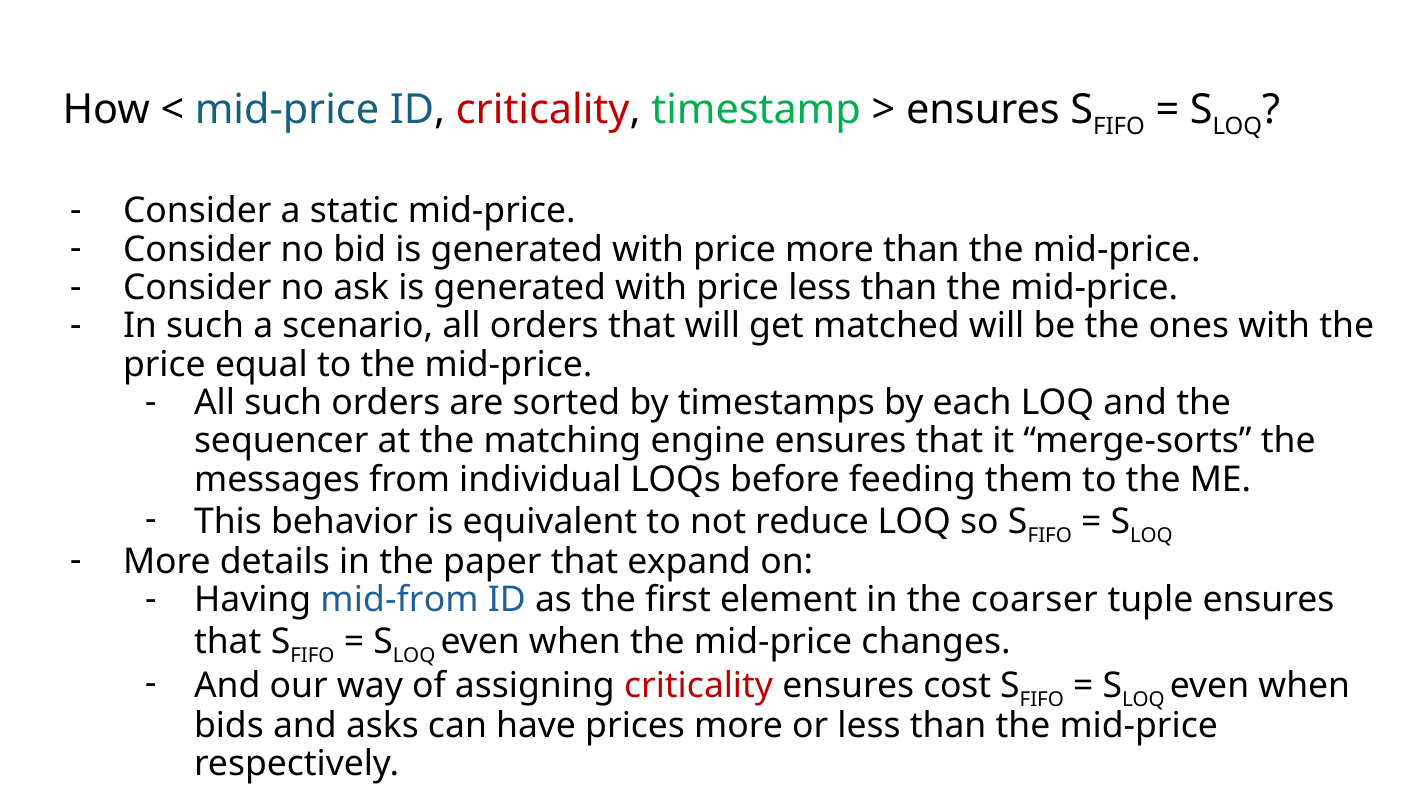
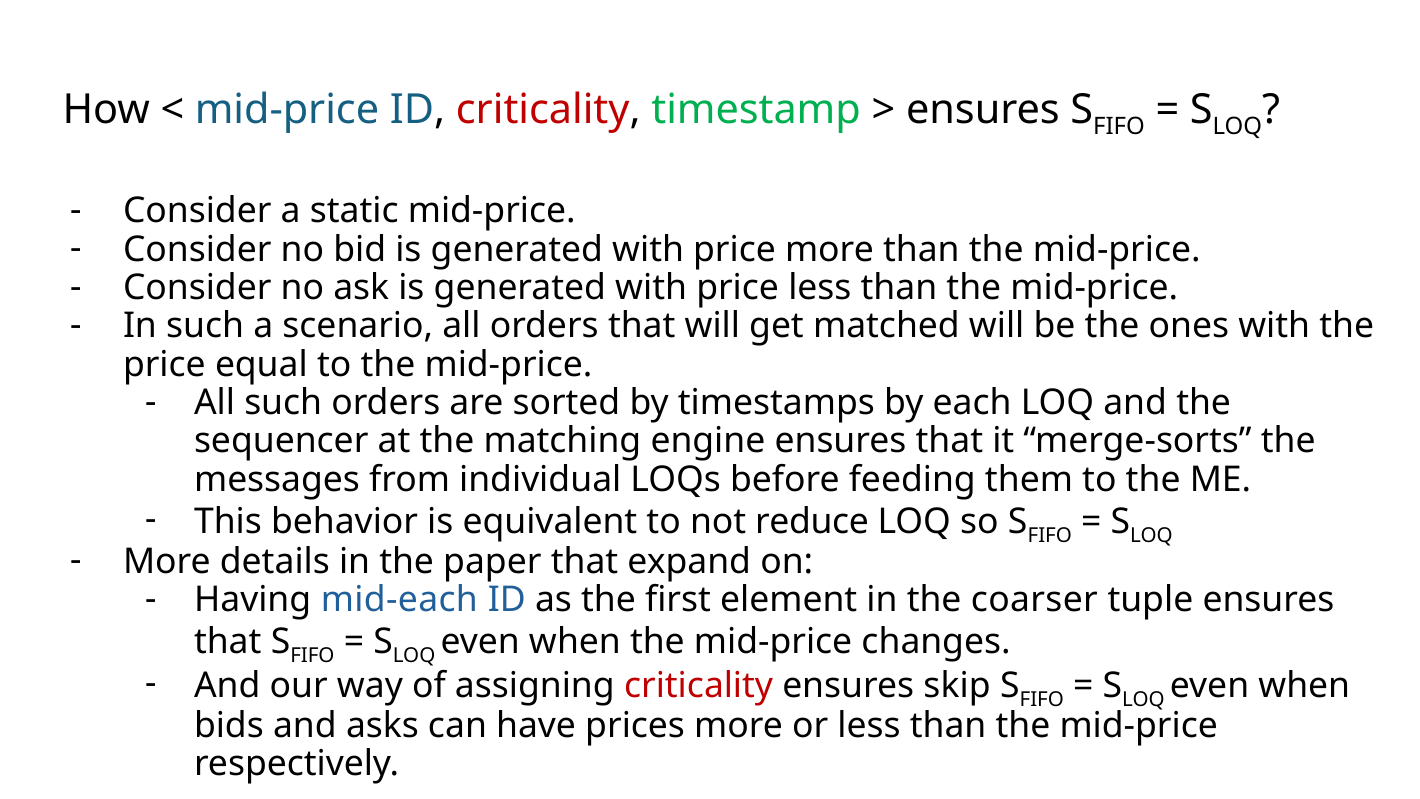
mid-from: mid-from -> mid-each (399, 600)
cost: cost -> skip (957, 686)
